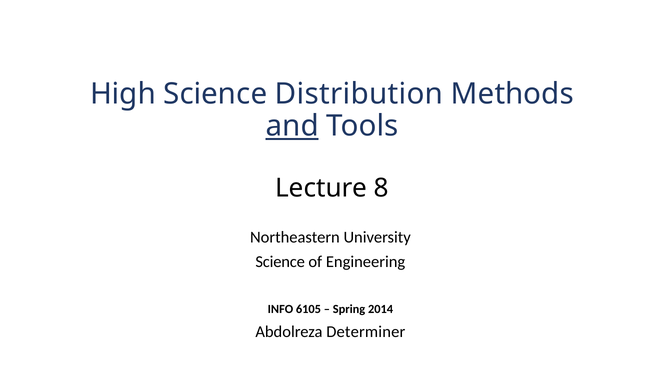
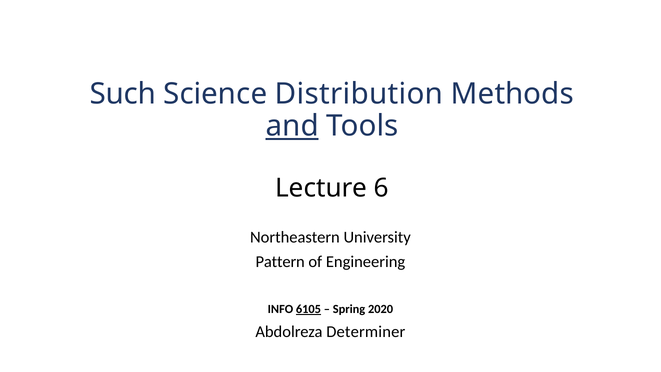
High: High -> Such (123, 94)
8: 8 -> 6 (381, 188)
Science: Science -> Pattern (280, 262)
6105 underline: none -> present (308, 309)
2014: 2014 -> 2020 (381, 309)
